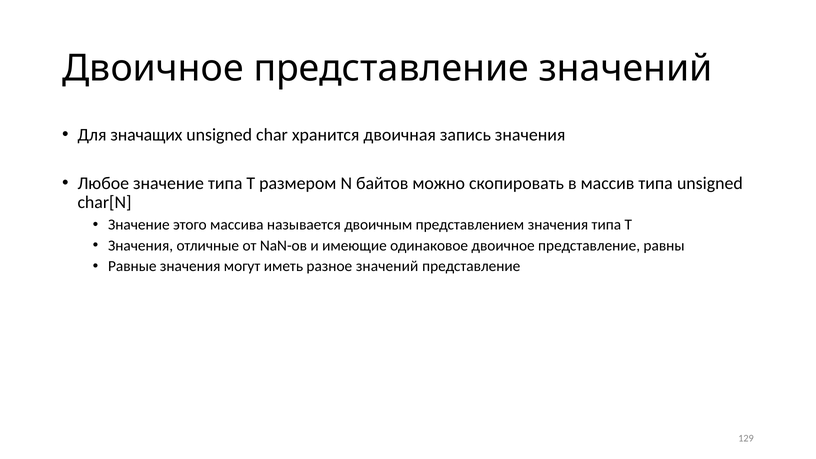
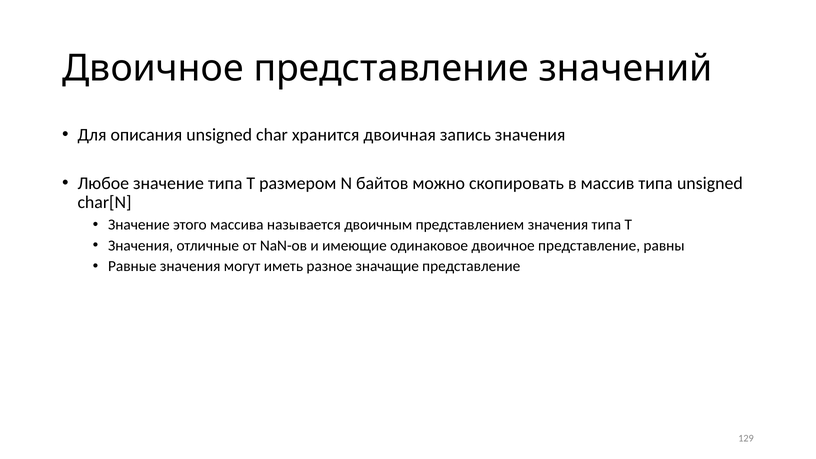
значащих: значащих -> описания (146, 135)
разное значений: значений -> значащие (387, 266)
